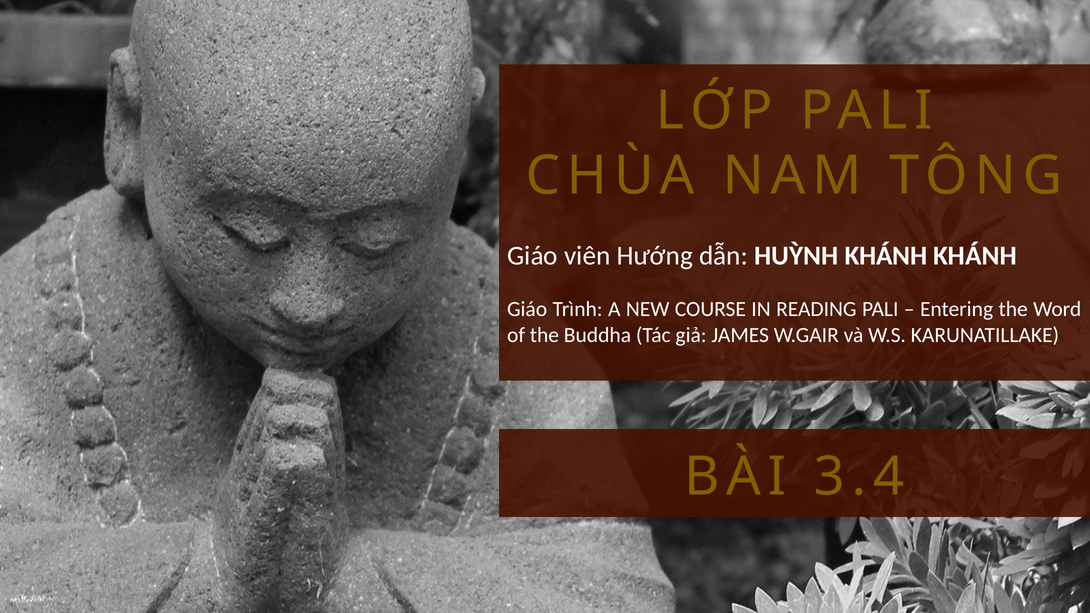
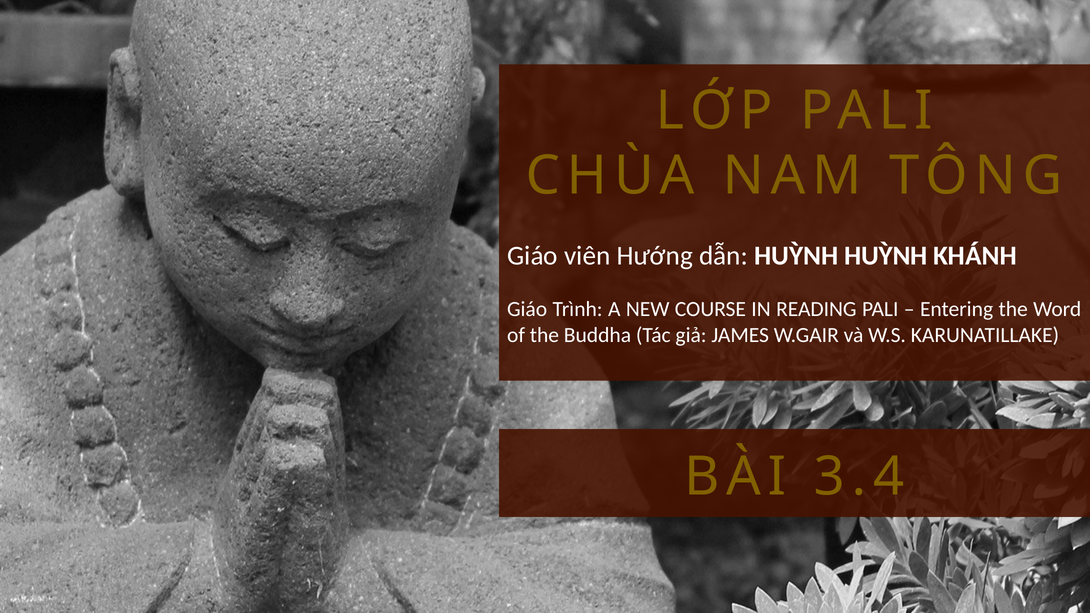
HUỲNH KHÁNH: KHÁNH -> HUỲNH (886, 256)
